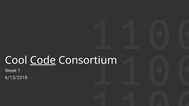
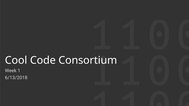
Code underline: present -> none (43, 60)
